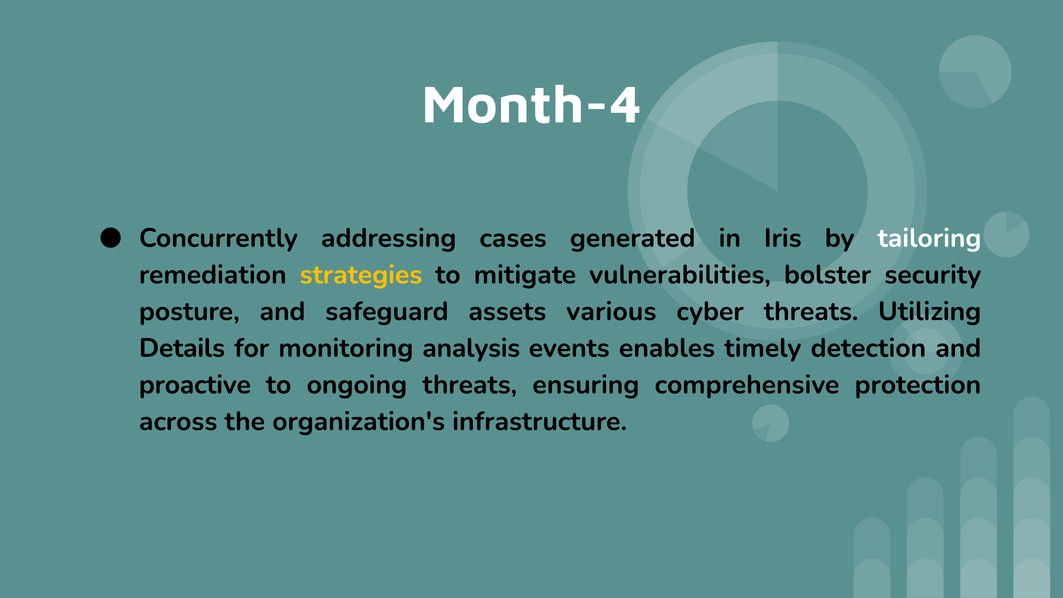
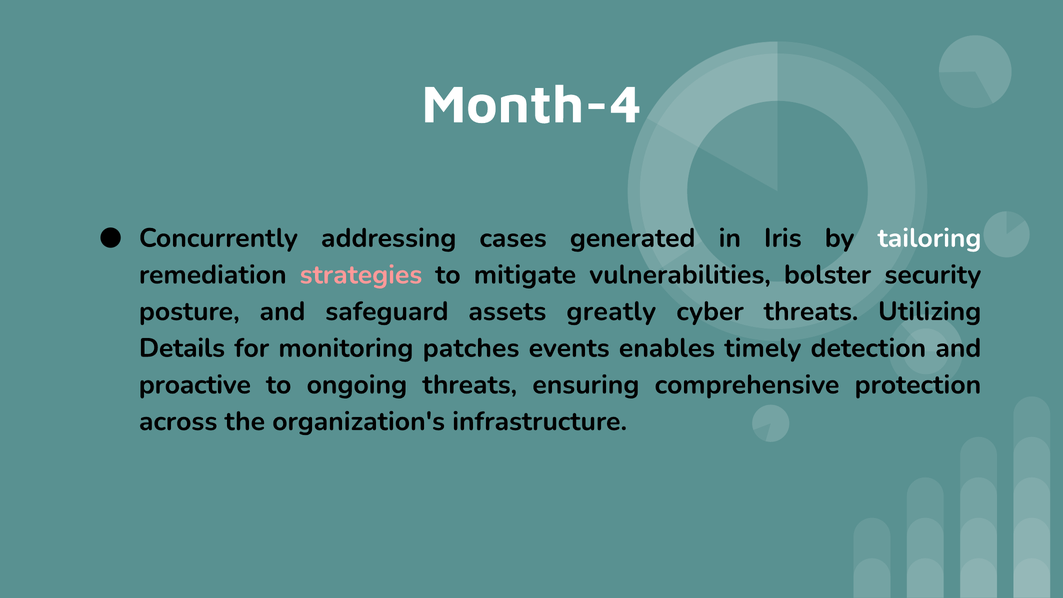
strategies colour: yellow -> pink (361, 275)
various: various -> greatly (611, 311)
analysis: analysis -> patches (471, 348)
